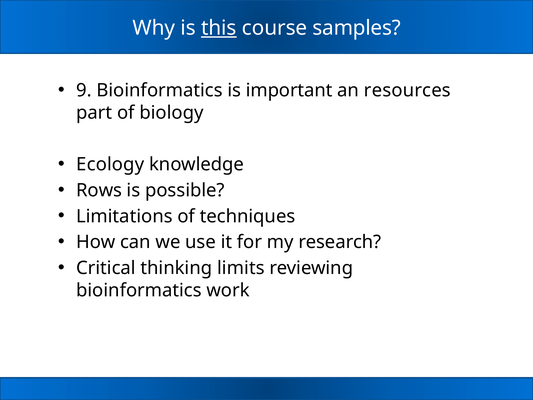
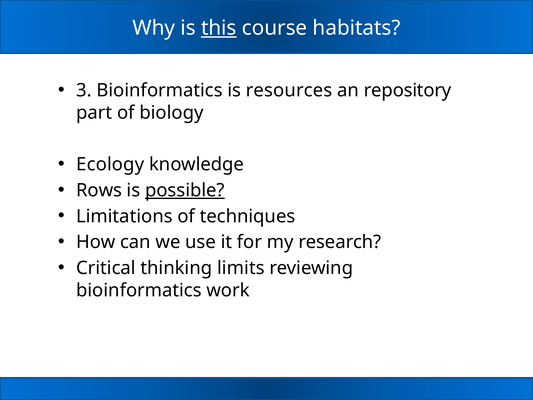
samples: samples -> habitats (357, 28)
9: 9 -> 3 (84, 90)
important: important -> resources (289, 90)
resources: resources -> repository (408, 90)
possible underline: none -> present (185, 190)
